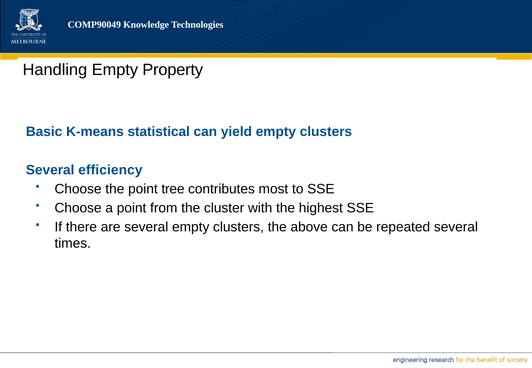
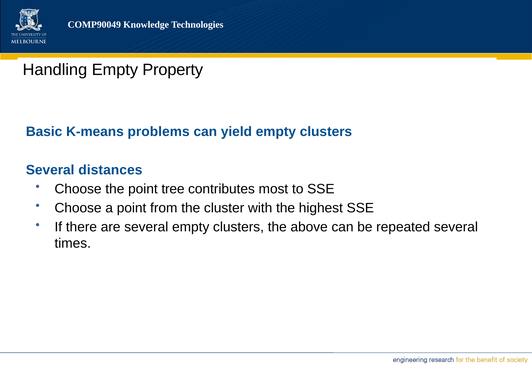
statistical: statistical -> problems (159, 132)
efficiency: efficiency -> distances (110, 170)
